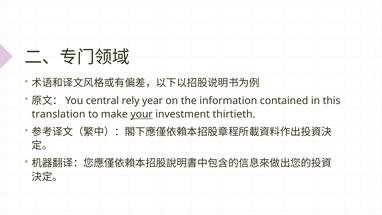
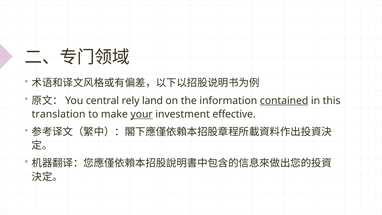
year: year -> land (153, 101)
contained underline: none -> present (284, 101)
thirtieth: thirtieth -> effective (234, 114)
